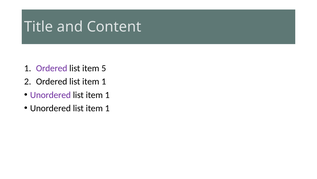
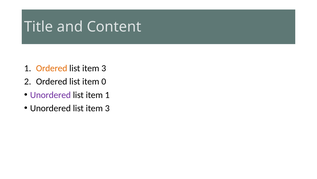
Ordered colour: purple -> orange (52, 68)
5: 5 -> 3 (104, 68)
Ordered list item 1: 1 -> 0 (104, 81)
1: 1 -> 3 (107, 108)
